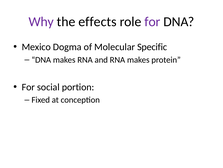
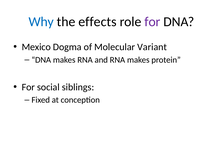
Why colour: purple -> blue (41, 22)
Specific: Specific -> Variant (152, 47)
portion: portion -> siblings (78, 87)
